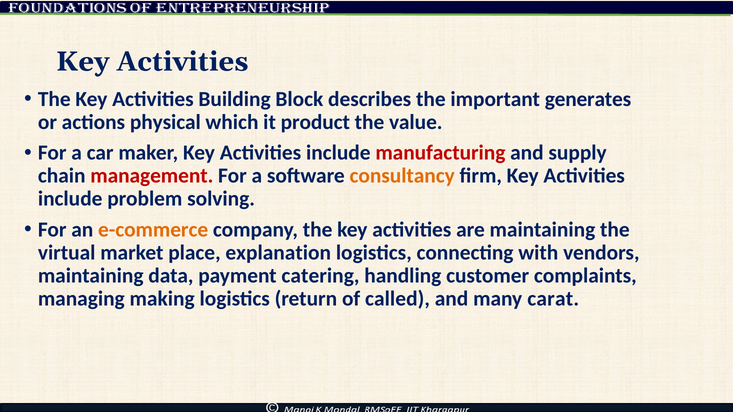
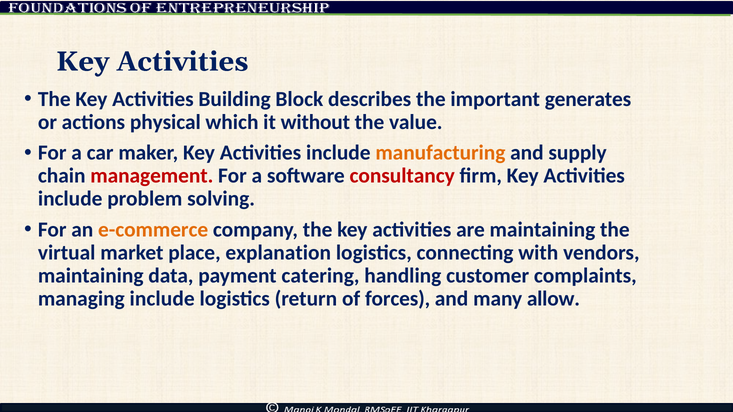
product: product -> without (315, 122)
manufacturing colour: red -> orange (440, 153)
consultancy colour: orange -> red (402, 176)
managing making: making -> include (162, 299)
called: called -> forces (398, 299)
carat: carat -> allow (553, 299)
